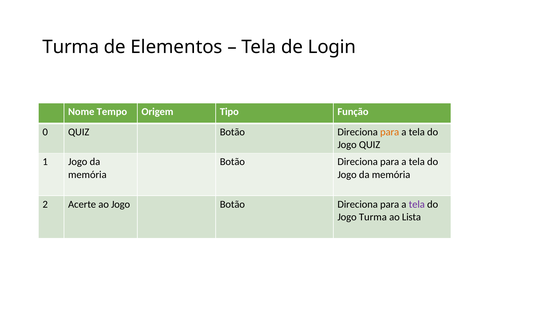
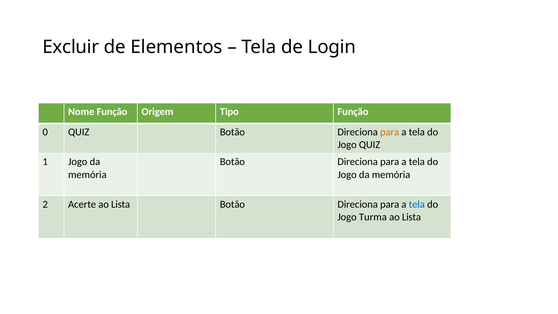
Turma: Turma -> Excluir (71, 47)
Nome Tempo: Tempo -> Função (112, 112)
Acerte ao Jogo: Jogo -> Lista (121, 204)
tela colour: purple -> blue (417, 204)
